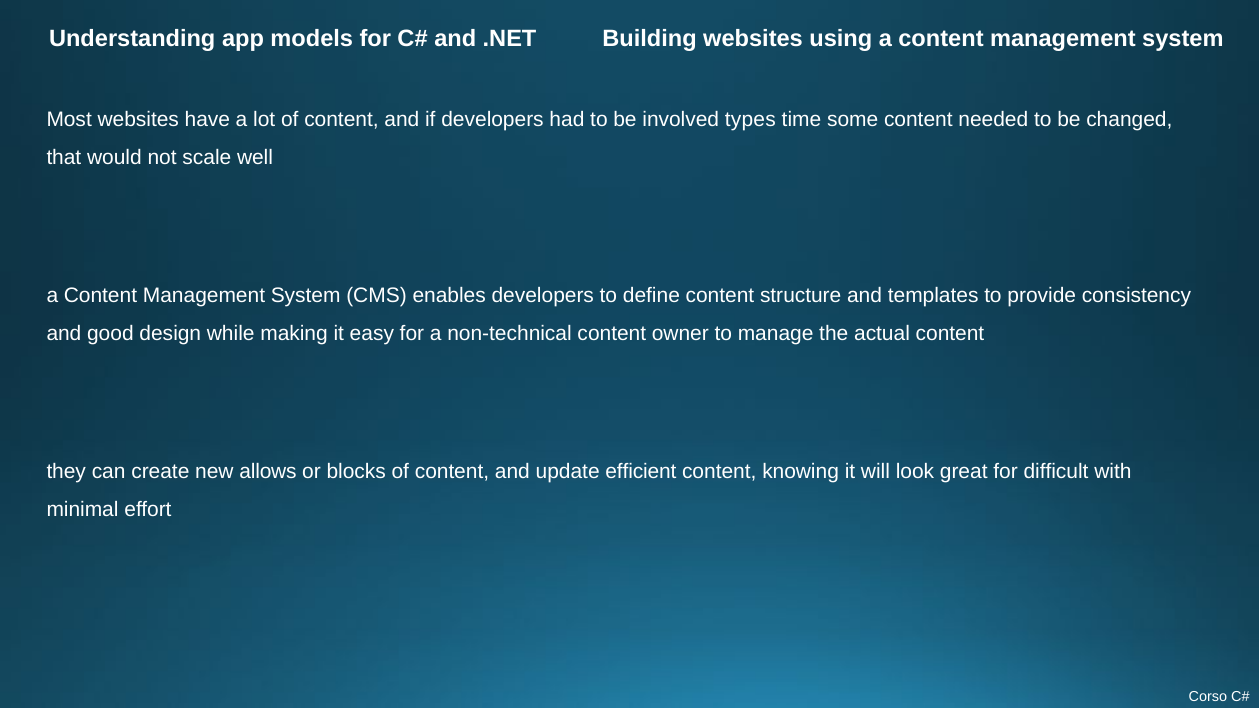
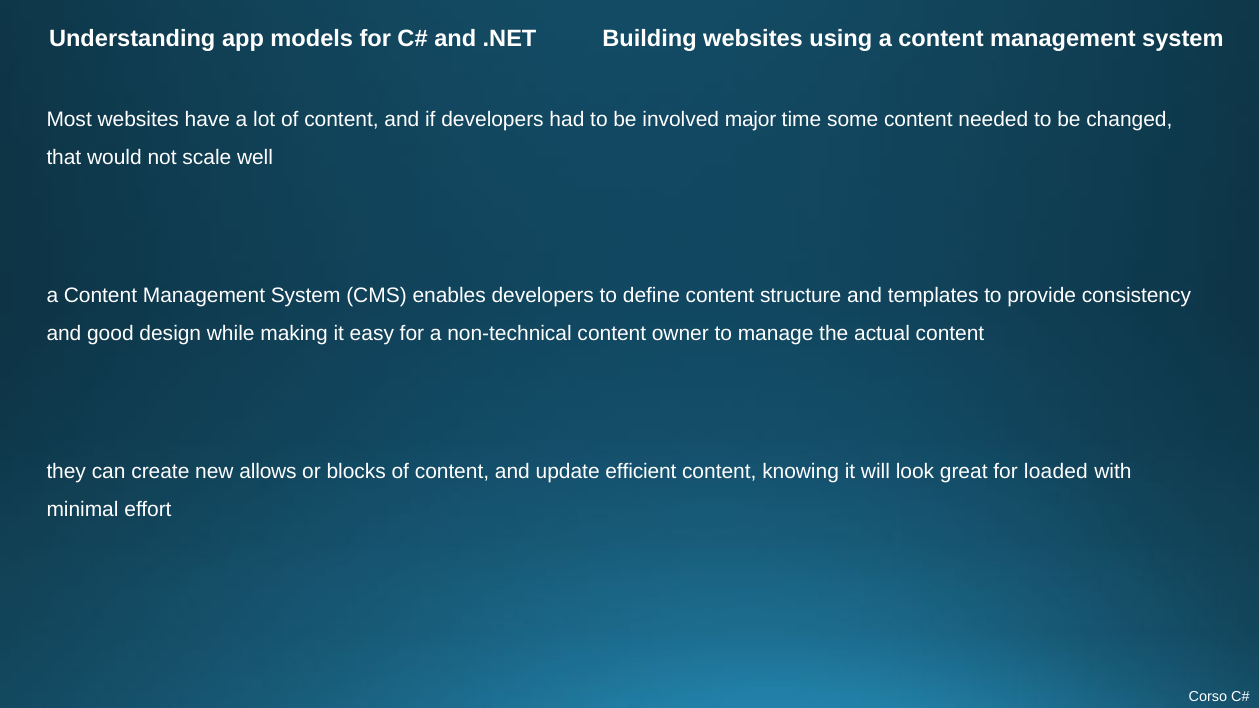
types: types -> major (751, 120)
difficult: difficult -> loaded (1056, 472)
